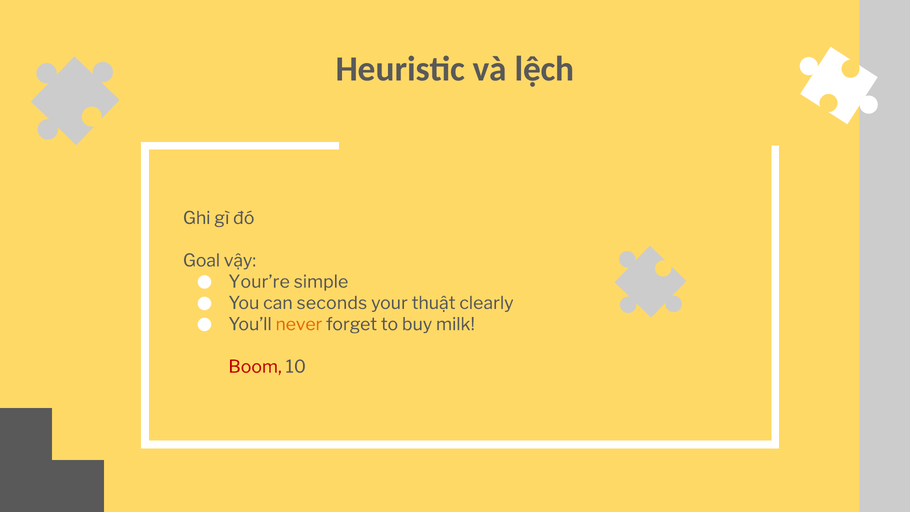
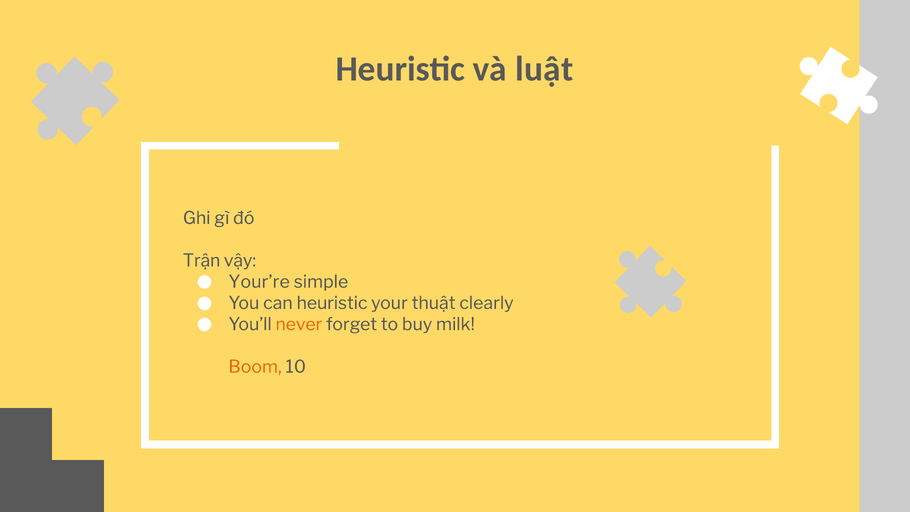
lệch: lệch -> luật (544, 69)
Goal: Goal -> Trận (202, 261)
can seconds: seconds -> heuristic (332, 303)
Boom colour: red -> orange (255, 367)
